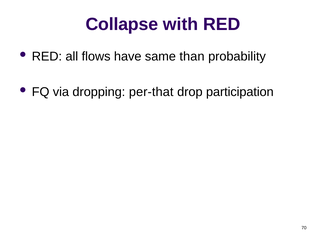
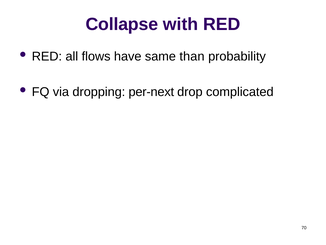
per-that: per-that -> per-next (151, 92)
participation: participation -> complicated (240, 92)
